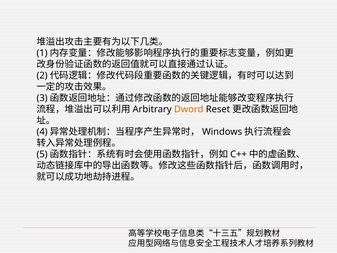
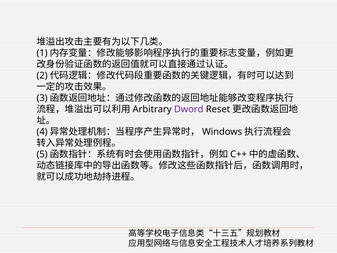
Dword colour: orange -> purple (189, 109)
